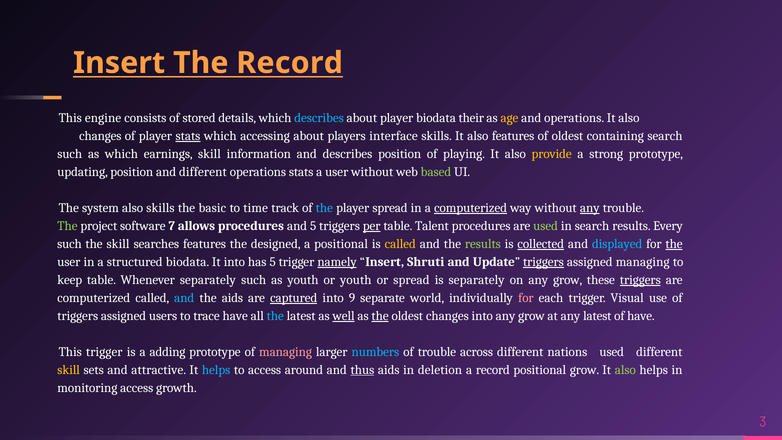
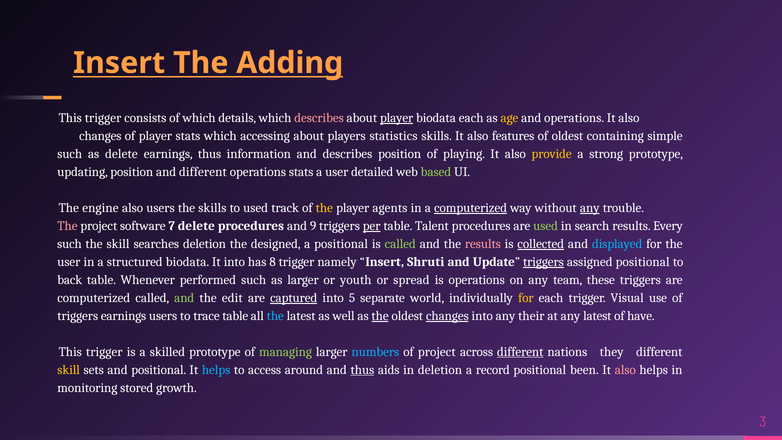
The Record: Record -> Adding (290, 63)
engine: engine -> trigger (103, 118)
of stored: stored -> which (199, 118)
describes colour: light blue -> pink (319, 118)
player underline: none -> present (397, 118)
biodata their: their -> each (471, 118)
stats underline: present -> none (188, 136)
interface: interface -> statistics (394, 136)
containing search: search -> simple (665, 136)
as which: which -> delete (121, 154)
earnings skill: skill -> thus (210, 154)
user without: without -> detailed (372, 172)
system: system -> engine (100, 208)
also skills: skills -> users (160, 208)
the basic: basic -> skills (212, 208)
to time: time -> used (256, 208)
the colour: light blue -> yellow (324, 208)
player spread: spread -> agents (390, 208)
The colour: light green -> pink (67, 226)
7 allows: allows -> delete (196, 226)
and 5: 5 -> 9 (313, 226)
searches features: features -> deletion (204, 244)
called colour: yellow -> light green (400, 244)
results colour: light green -> pink (483, 244)
the underline: present -> none (674, 244)
has 5: 5 -> 8 (273, 262)
namely underline: present -> none (337, 262)
assigned managing: managing -> positional (643, 262)
keep: keep -> back (70, 280)
Whenever separately: separately -> performed (208, 280)
as youth: youth -> larger (303, 280)
is separately: separately -> operations (477, 280)
on any grow: grow -> team (568, 280)
triggers underline: present -> none (640, 280)
and colour: light blue -> light green (184, 298)
the aids: aids -> edit (232, 298)
9: 9 -> 5 (352, 298)
for colour: pink -> yellow (526, 298)
assigned: assigned -> earnings (124, 316)
trace have: have -> table (235, 316)
well underline: present -> none (344, 316)
changes underline: none -> present (447, 316)
into any grow: grow -> their (531, 316)
adding: adding -> skilled (167, 352)
managing colour: pink -> light green (285, 352)
of trouble: trouble -> project (437, 352)
different underline: none -> present (520, 352)
nations used: used -> they (612, 352)
and attractive: attractive -> positional (159, 370)
positional grow: grow -> been (584, 370)
also colour: light green -> pink (625, 370)
monitoring access: access -> stored (137, 388)
